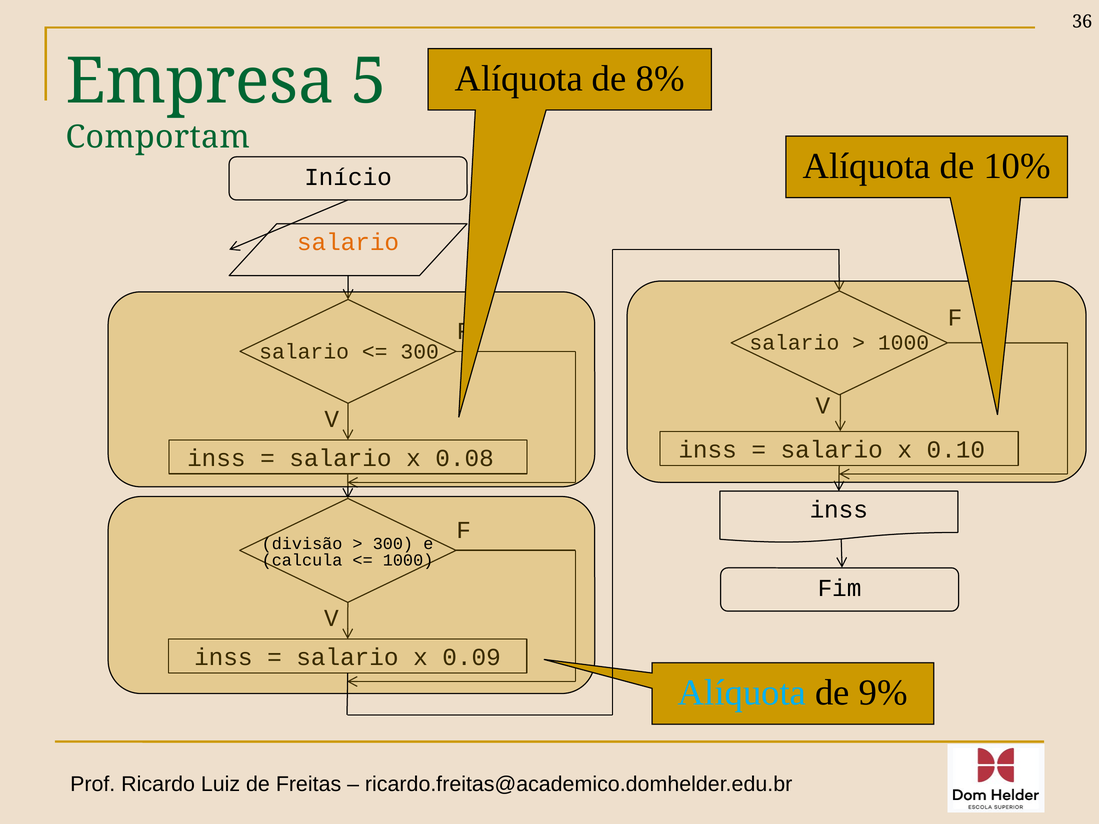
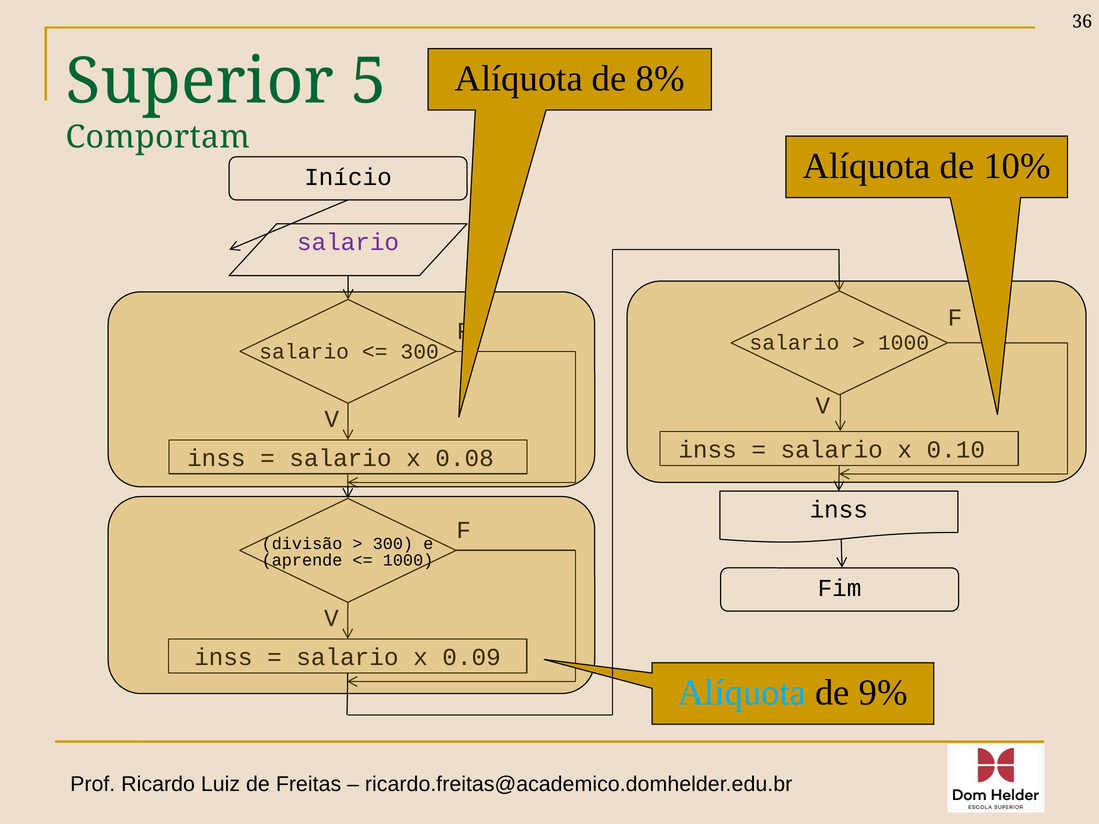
Empresa: Empresa -> Superior (200, 82)
salario colour: orange -> purple (348, 242)
calcula: calcula -> aprende (302, 560)
